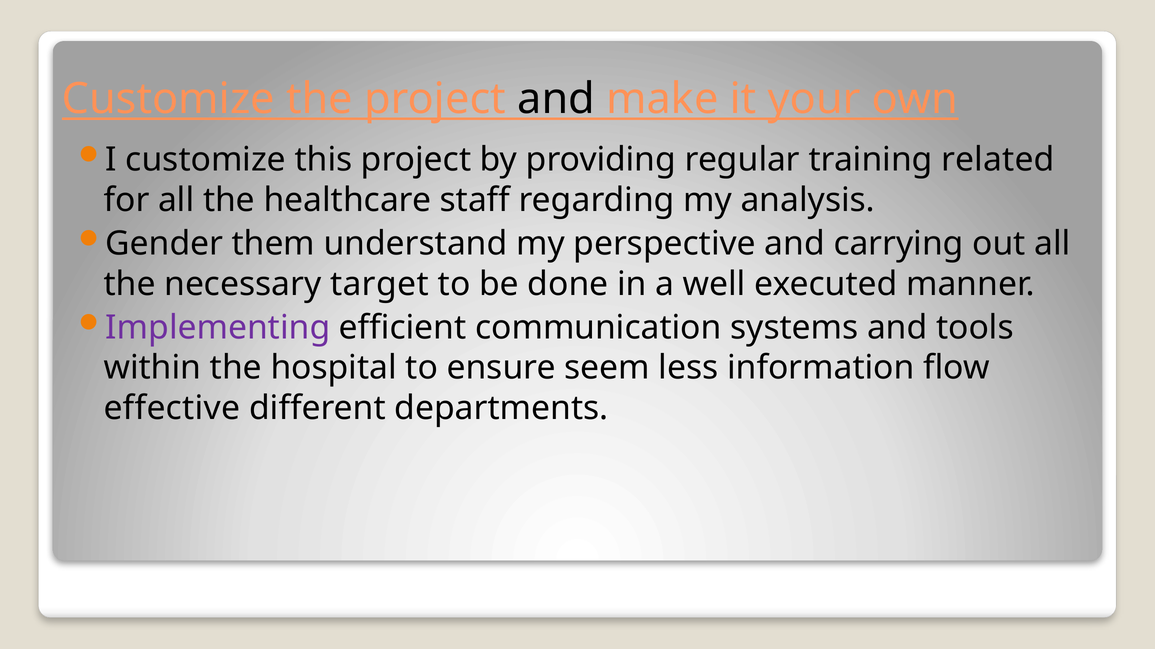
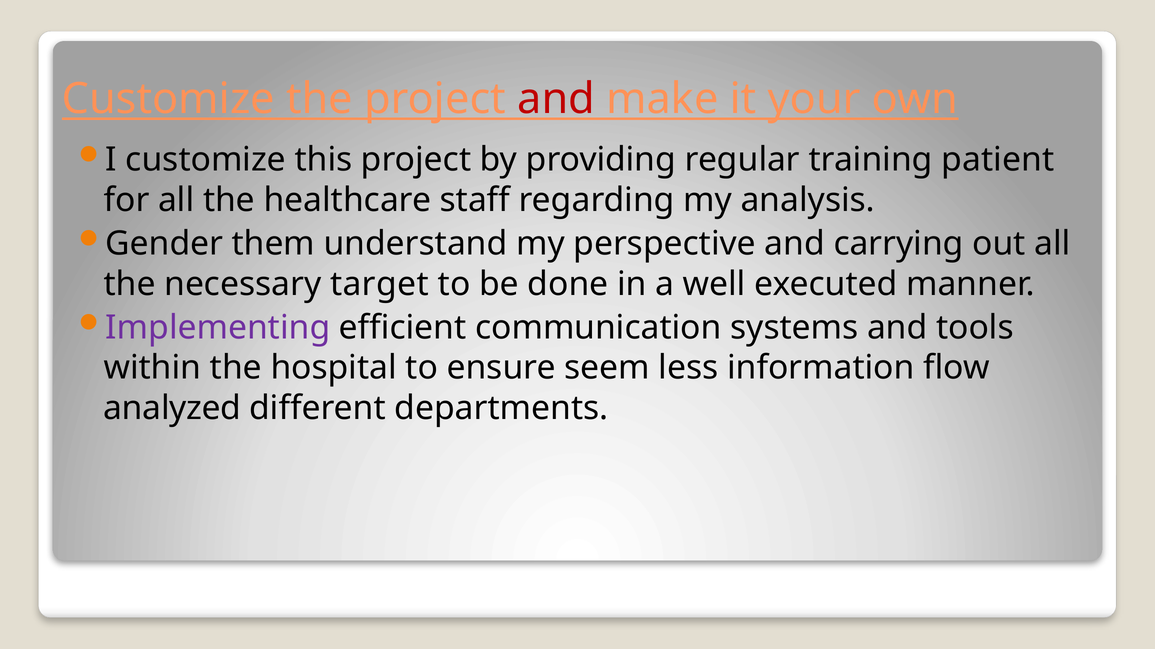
and colour: black -> red (556, 99)
related: related -> patient (998, 160)
effective: effective -> analyzed (172, 409)
